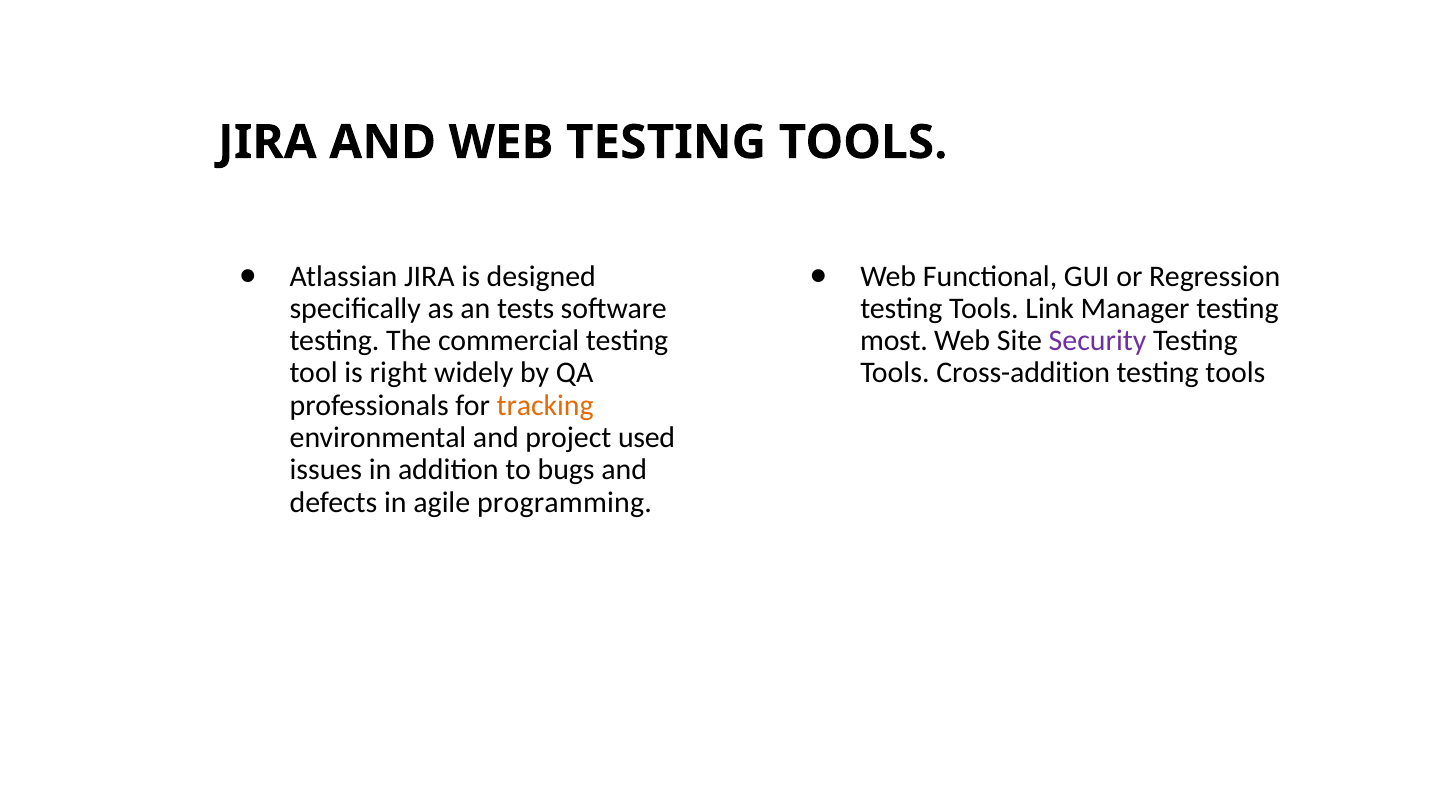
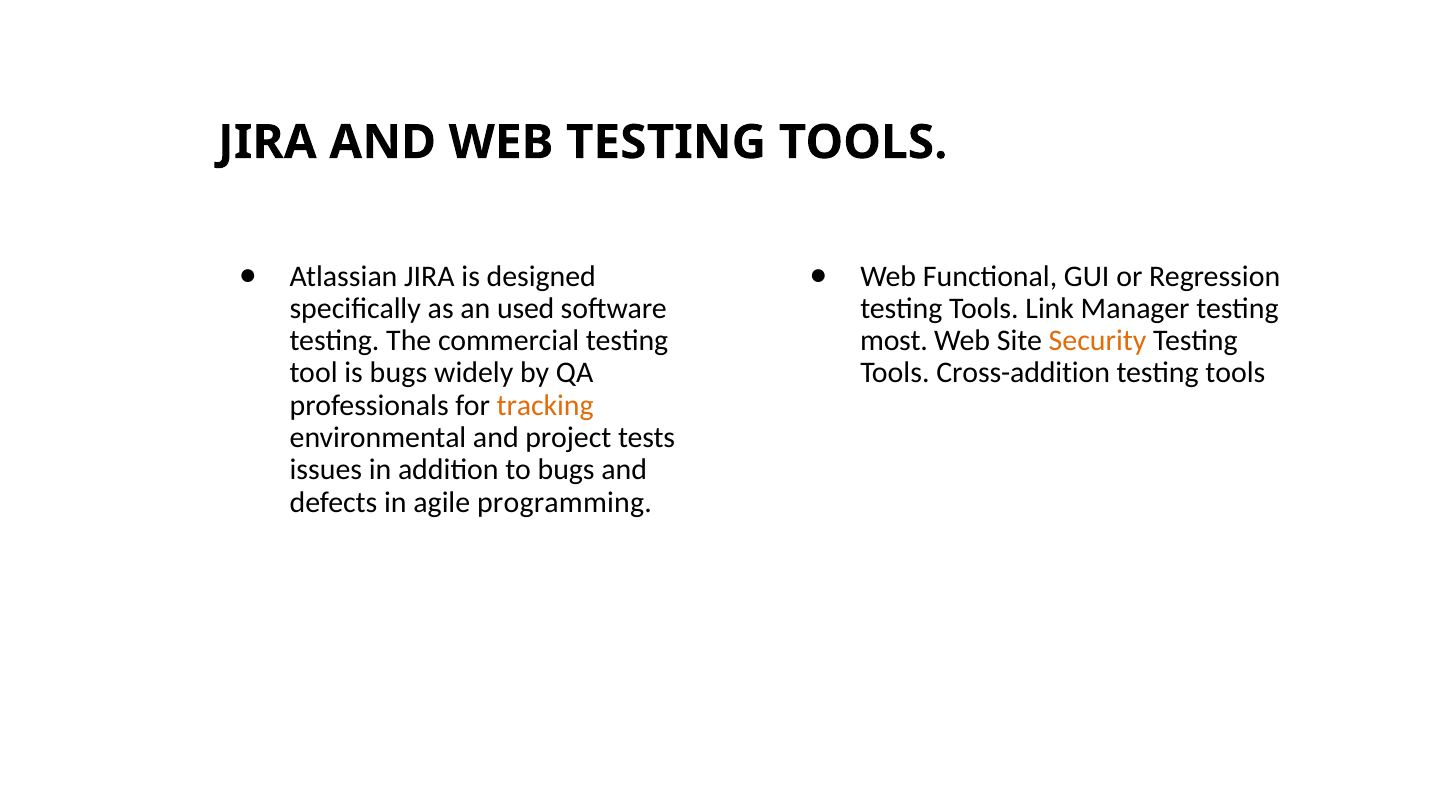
tests: tests -> used (526, 309)
Security colour: purple -> orange (1098, 341)
is right: right -> bugs (398, 373)
used: used -> tests (647, 438)
